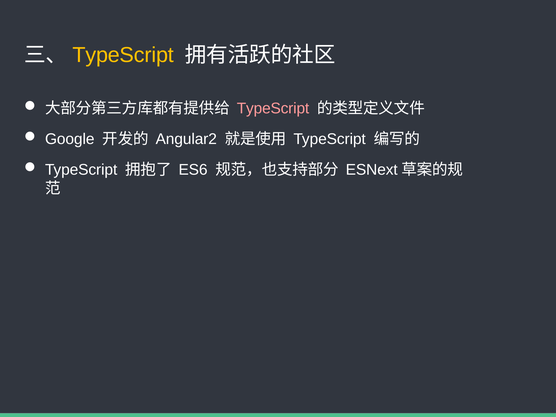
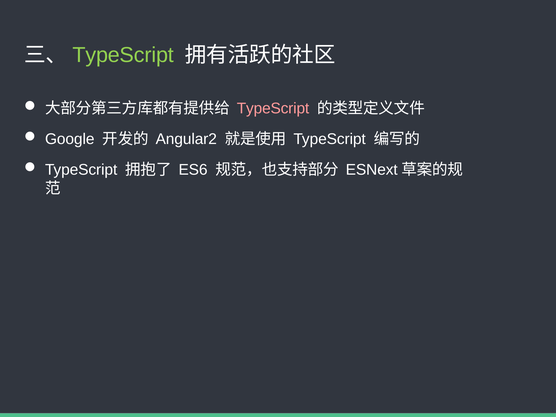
TypeScript colour: yellow -> light green (123, 55)
